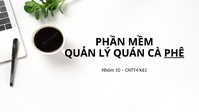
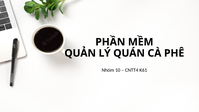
PHÊ underline: present -> none (174, 53)
